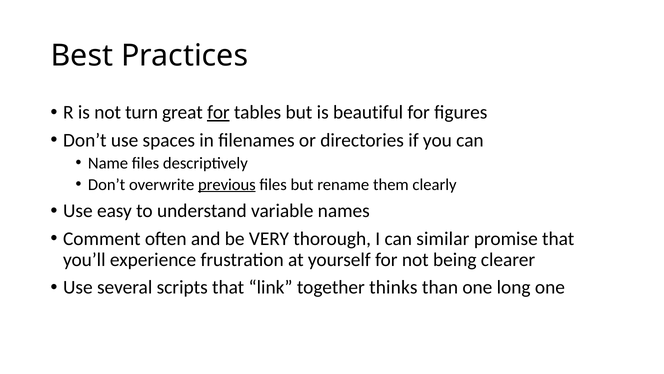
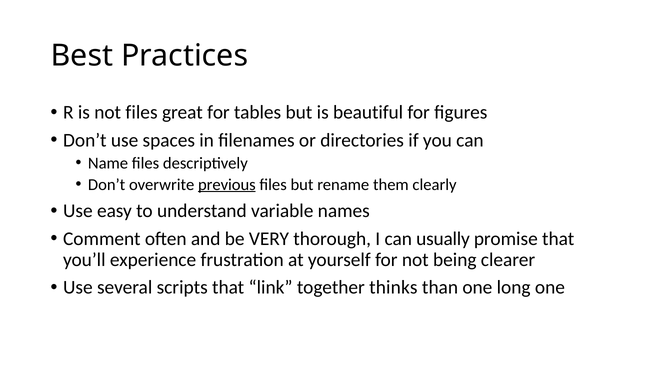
not turn: turn -> files (142, 112)
for underline: present -> none (218, 112)
similar: similar -> usually (443, 238)
